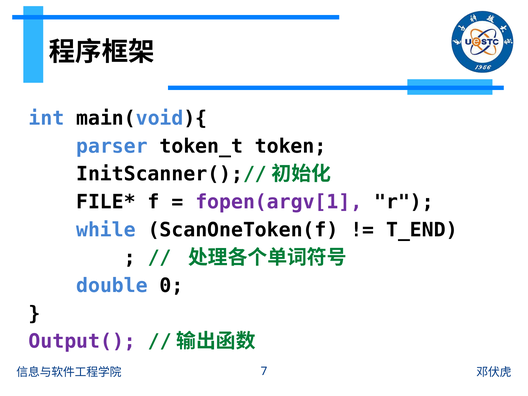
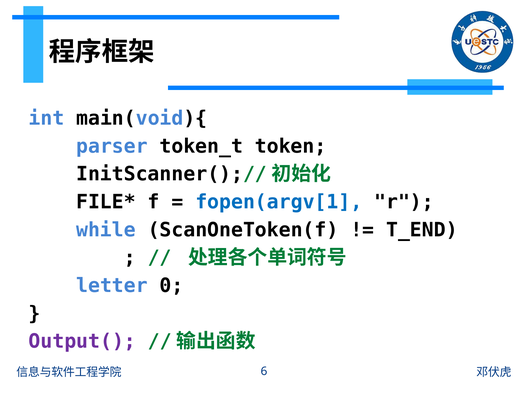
fopen(argv[1 colour: purple -> blue (279, 202)
double: double -> letter (112, 286)
7: 7 -> 6 (264, 371)
